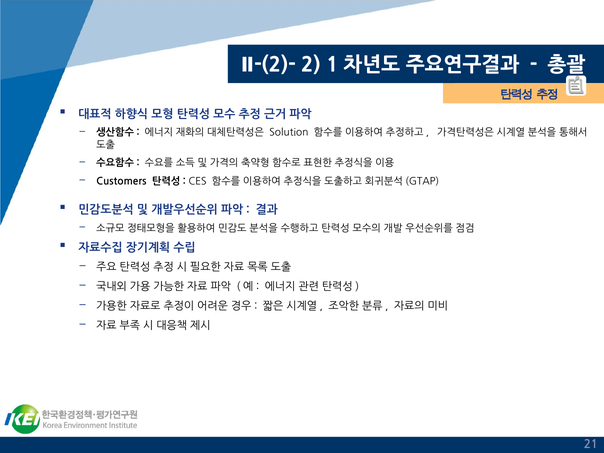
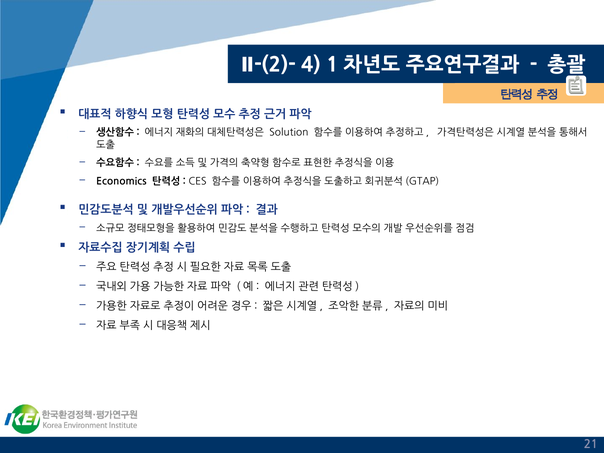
2: 2 -> 4 (311, 65)
Customers: Customers -> Economics (121, 181)
